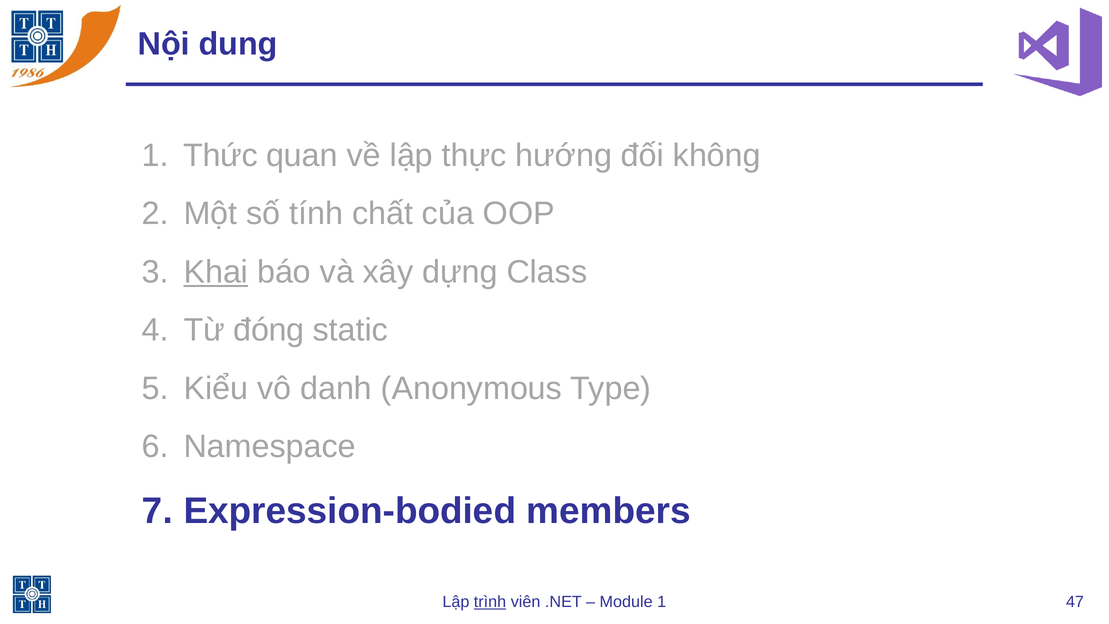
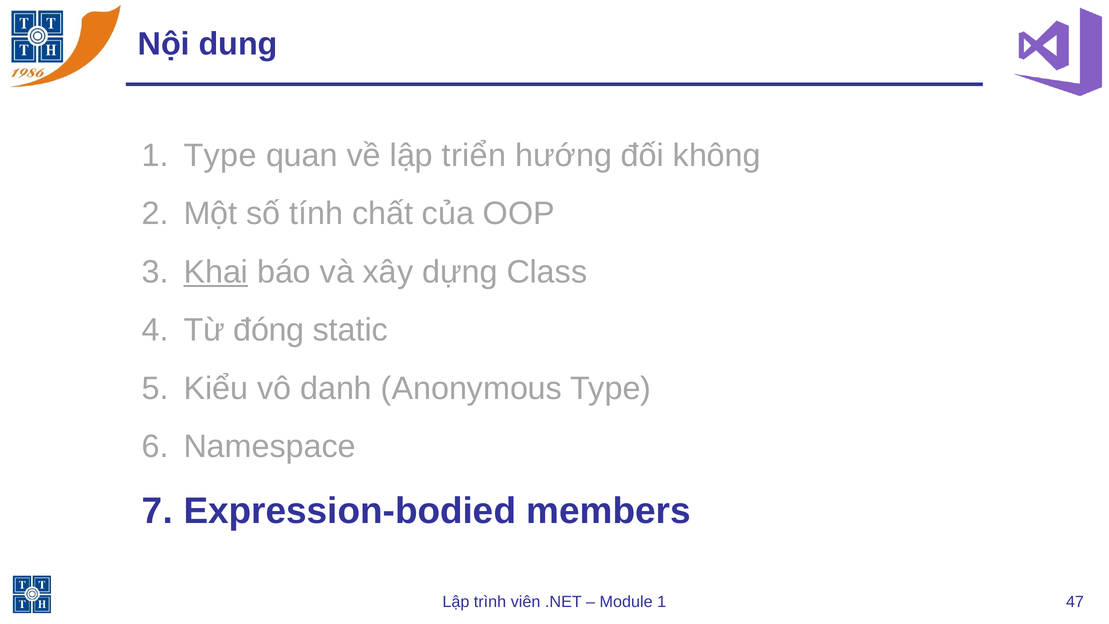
Thức: Thức -> Type (220, 155)
thực: thực -> triển (474, 155)
trình underline: present -> none (490, 602)
